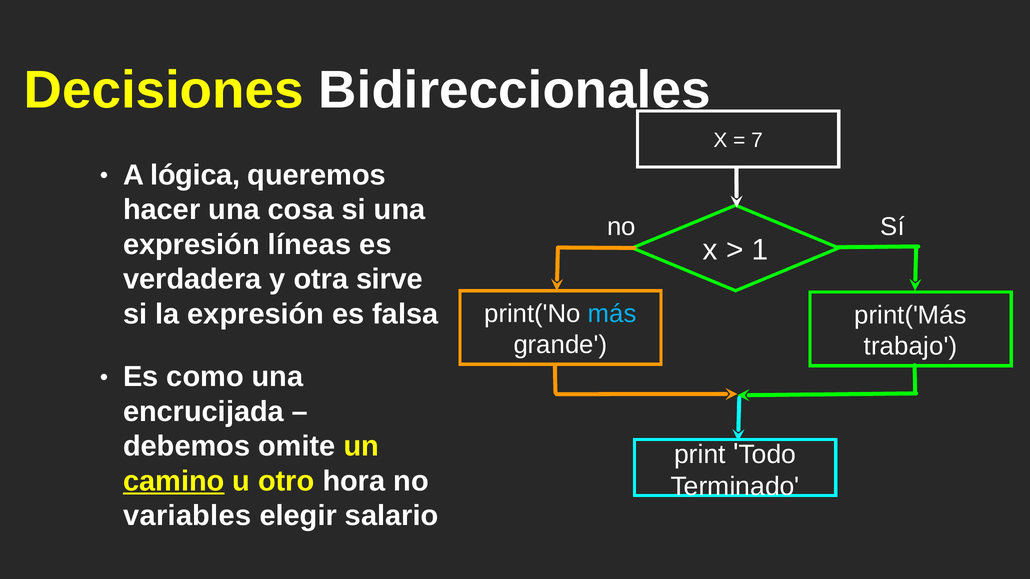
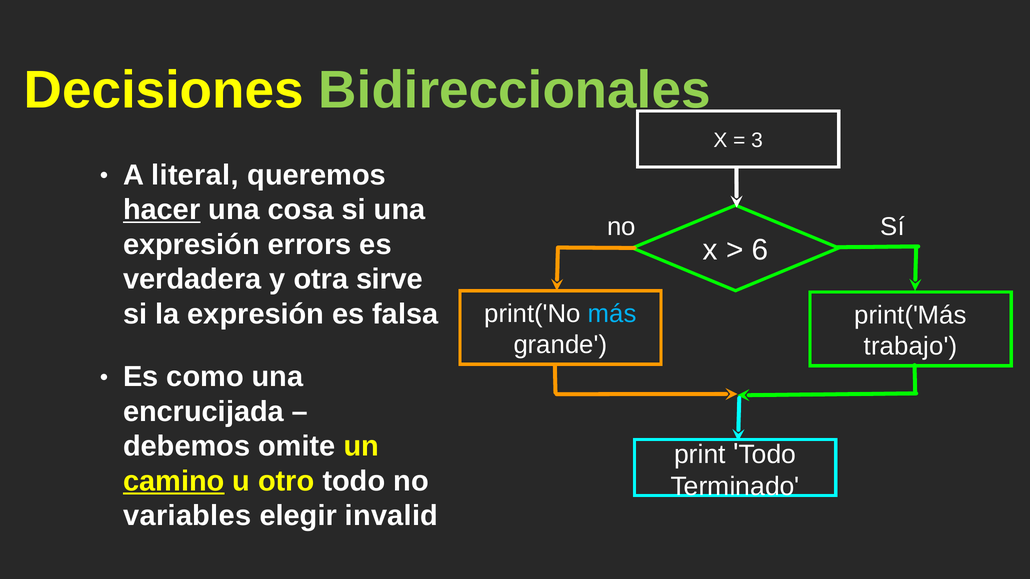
Bidireccionales colour: white -> light green (515, 90)
7: 7 -> 3 (757, 140)
lógica: lógica -> literal (195, 175)
hacer underline: none -> present (162, 210)
líneas: líneas -> errors (310, 245)
1: 1 -> 6 (760, 250)
otro hora: hora -> todo (354, 481)
salario: salario -> invalid (391, 516)
